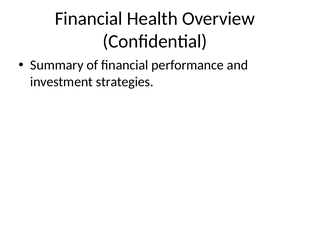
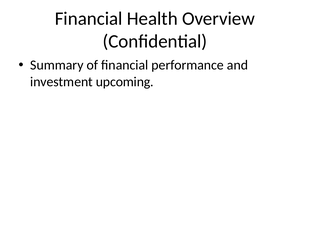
strategies: strategies -> upcoming (125, 82)
